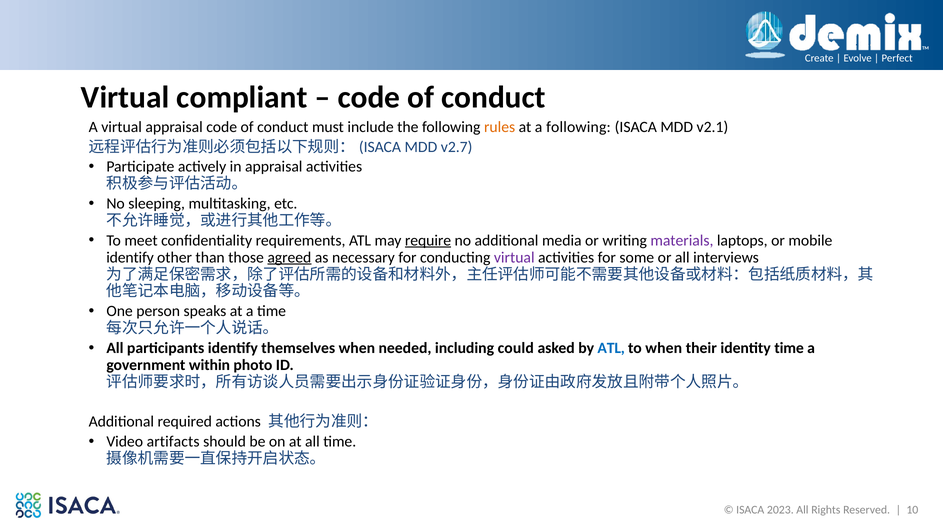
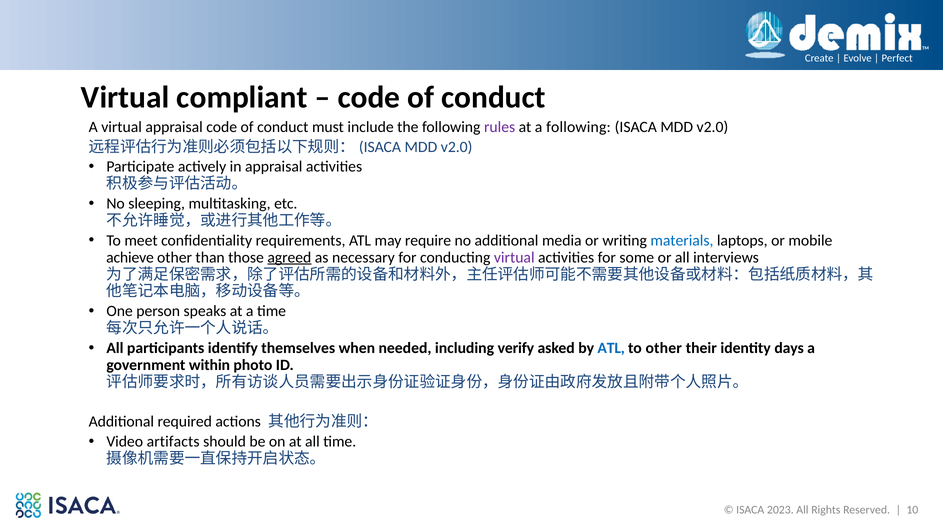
rules colour: orange -> purple (500, 127)
v2.1: v2.1 -> v2.0 (712, 127)
v2.7: v2.7 -> v2.0 (457, 147)
require underline: present -> none (428, 241)
materials colour: purple -> blue (682, 241)
identify: identify -> achieve (130, 258)
could: could -> verify (516, 348)
to when: when -> other (664, 348)
identity time: time -> days (789, 348)
